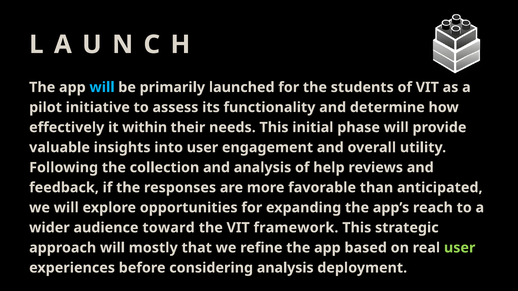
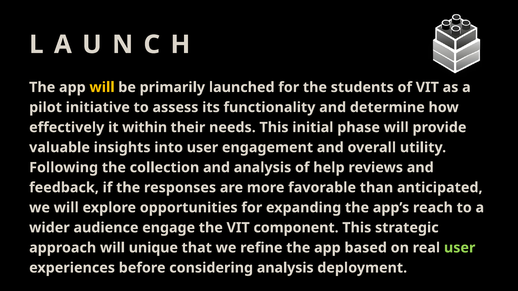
will colour: light blue -> yellow (102, 87)
toward: toward -> engage (169, 228)
framework: framework -> component (296, 228)
mostly: mostly -> unique (153, 248)
